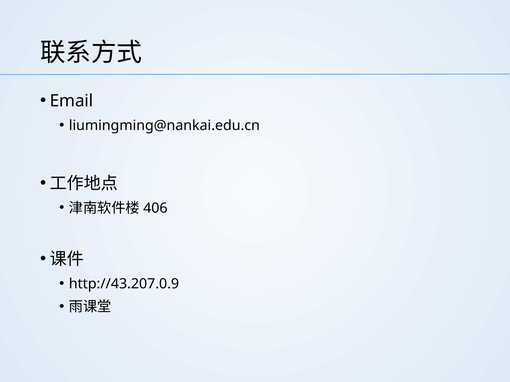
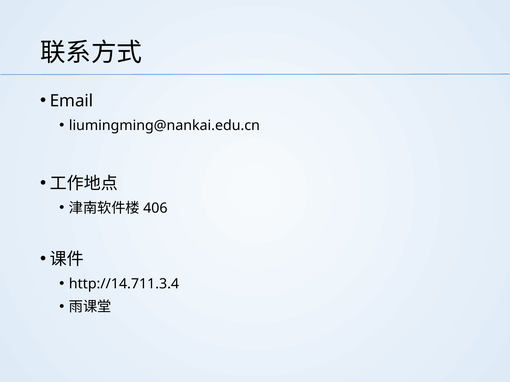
http://43.207.0.9: http://43.207.0.9 -> http://14.711.3.4 (124, 284)
